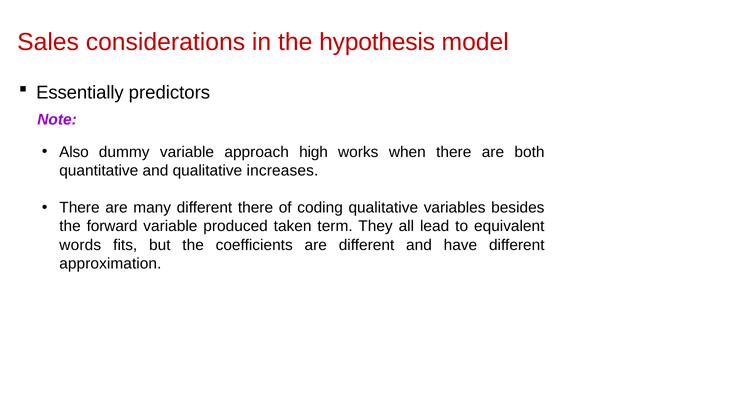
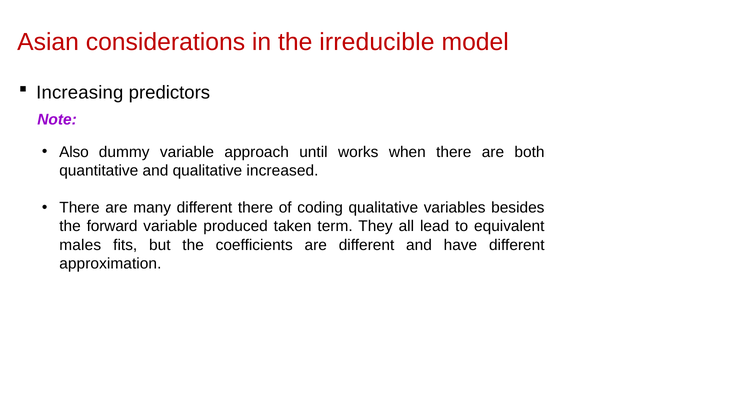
Sales: Sales -> Asian (48, 42)
hypothesis: hypothesis -> irreducible (377, 42)
Essentially: Essentially -> Increasing (80, 92)
high: high -> until (313, 152)
increases: increases -> increased (282, 171)
words: words -> males (80, 245)
